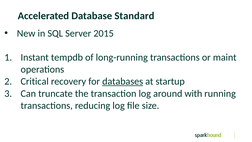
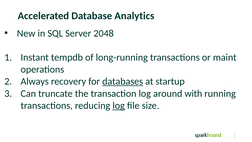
Standard: Standard -> Analytics (134, 16)
2015: 2015 -> 2048 (104, 33)
Critical: Critical -> Always (35, 81)
log underline: none -> present (119, 105)
